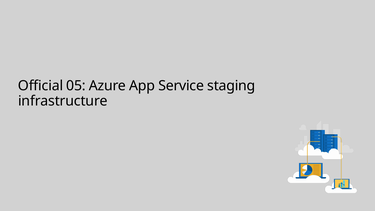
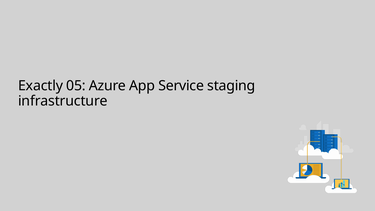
Official: Official -> Exactly (41, 86)
